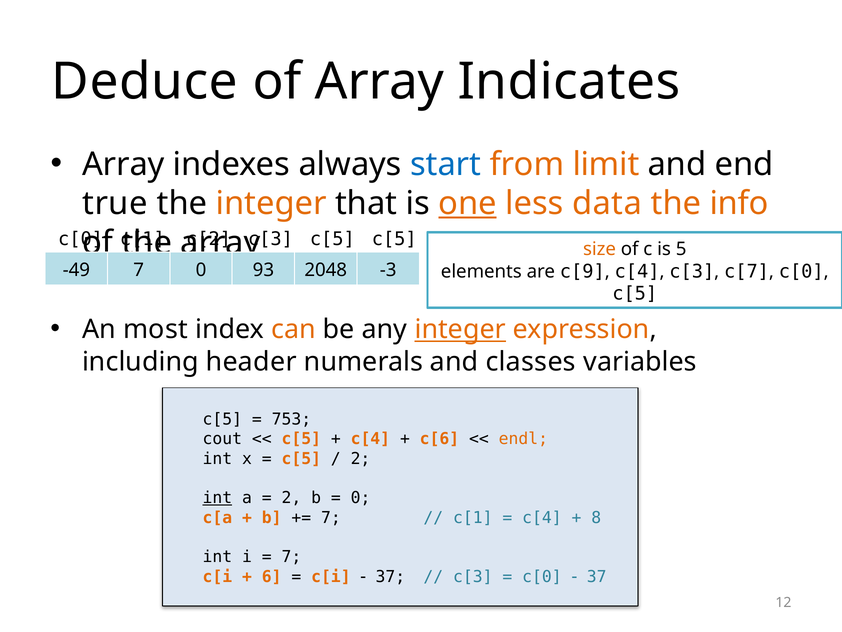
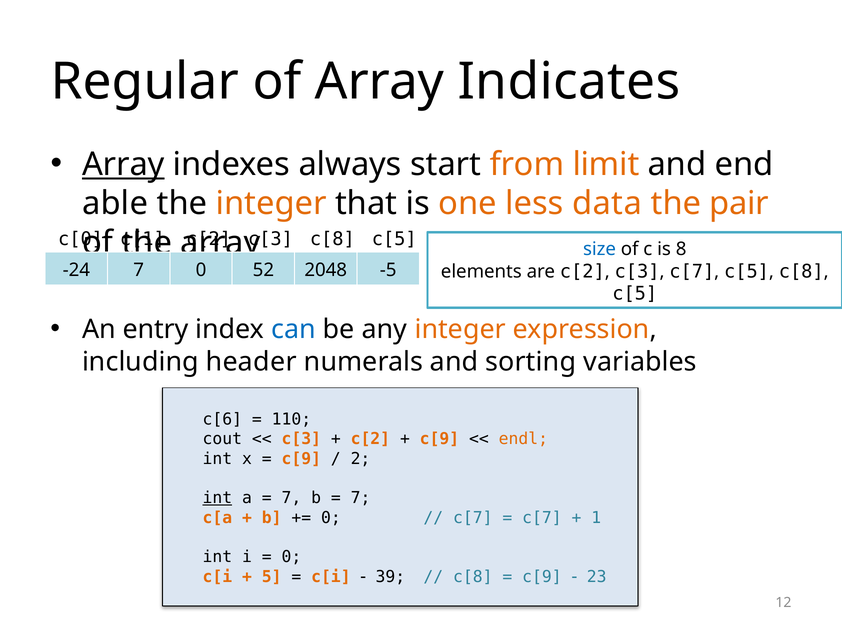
Deduce: Deduce -> Regular (145, 82)
Array underline: none -> present (123, 164)
start colour: blue -> black (446, 164)
true: true -> able (115, 203)
one underline: present -> none (468, 203)
info: info -> pair (739, 203)
c[3 c[5: c[5 -> c[8 (332, 239)
size colour: orange -> blue (600, 249)
5: 5 -> 8 (681, 249)
-49: -49 -> -24 (76, 270)
93: 93 -> 52 (263, 270)
-3: -3 -> -5 (388, 270)
are c[9: c[9 -> c[2 (582, 271)
c[4: c[4 -> c[3 (637, 271)
c[3: c[3 -> c[7 (692, 271)
c[7: c[7 -> c[5 (747, 271)
c[0: c[0 -> c[8 (801, 271)
most: most -> entry (156, 329)
can colour: orange -> blue (294, 329)
integer underline: present -> none (460, 329)
classes: classes -> sorting (531, 362)
c[5: c[5 -> c[6 (222, 419)
753: 753 -> 110 (291, 419)
c[5: c[5 -> c[3 (301, 439)
c[4: c[4 -> c[2 (370, 439)
c[6: c[6 -> c[9 (439, 439)
c[5: c[5 -> c[9 (301, 458)
2: 2 -> 7 (291, 498)
0: 0 -> 7 (361, 498)
7: 7 -> 0 (331, 517)
c[1: c[1 -> c[7 (473, 517)
c[4: c[4 -> c[7 (542, 517)
8: 8 -> 1 (596, 517)
7: 7 -> 0 (291, 557)
6: 6 -> 5 (272, 576)
37: 37 -> 39 (390, 576)
c[3: c[3 -> c[8 (473, 576)
c[0: c[0 -> c[9 (542, 576)
37: 37 -> 23 (597, 576)
